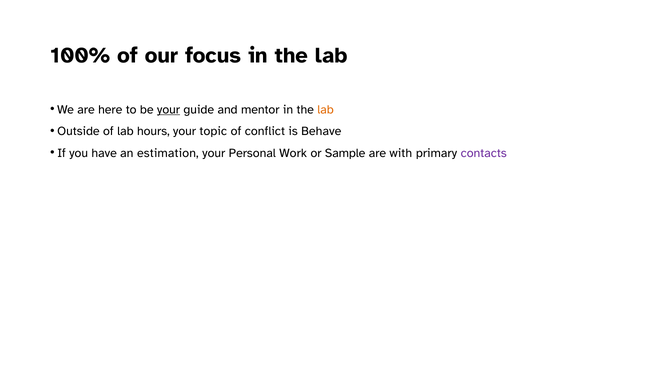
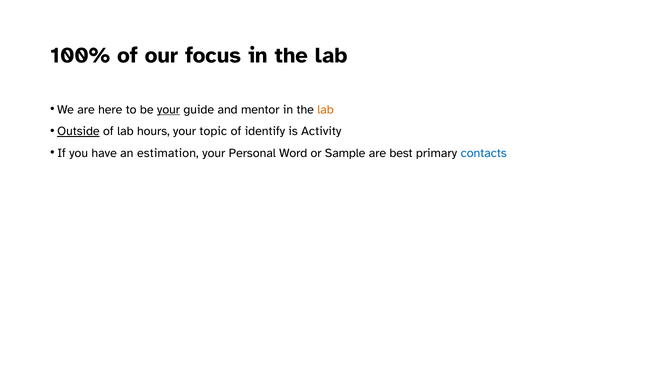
Outside underline: none -> present (78, 131)
conflict: conflict -> identify (265, 131)
Behave: Behave -> Activity (321, 131)
Work: Work -> Word (293, 153)
with: with -> best (401, 153)
contacts colour: purple -> blue (484, 153)
